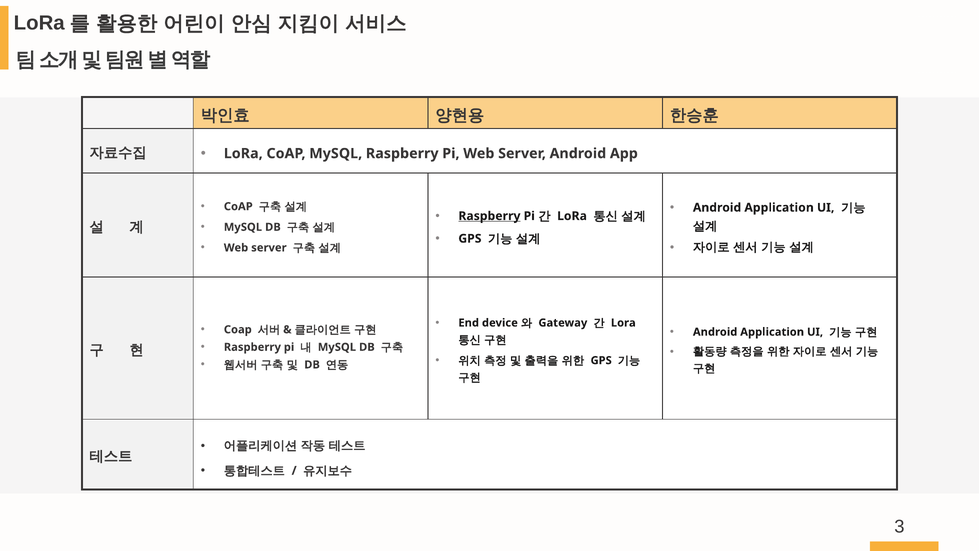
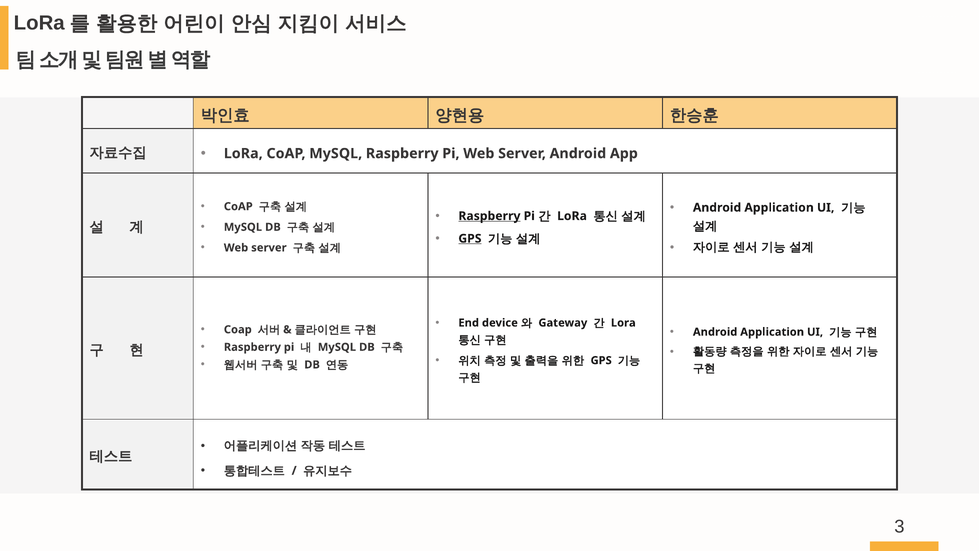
GPS underline: none -> present (470, 238)
